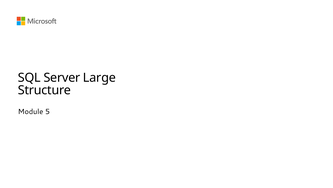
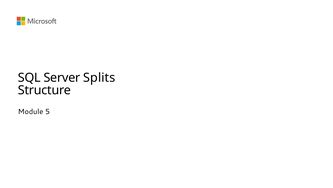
Large: Large -> Splits (99, 77)
